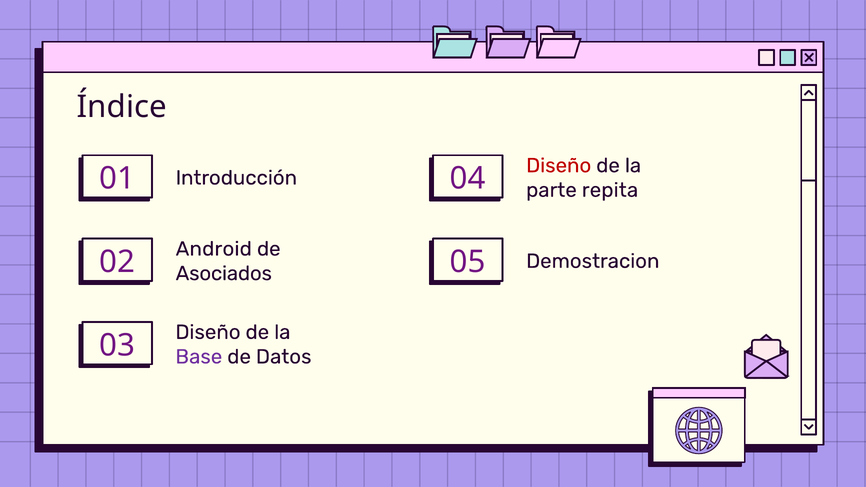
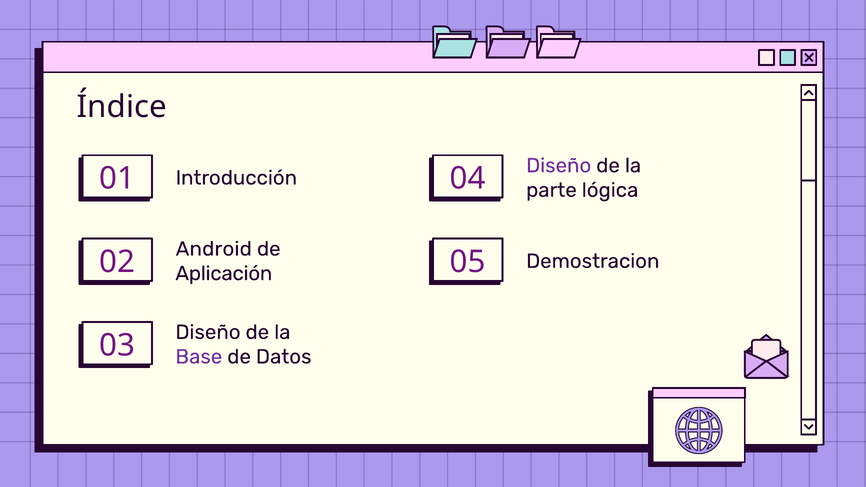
Diseño colour: red -> purple (559, 166)
repita: repita -> lógica (610, 190)
Asociados: Asociados -> Aplicación (224, 273)
